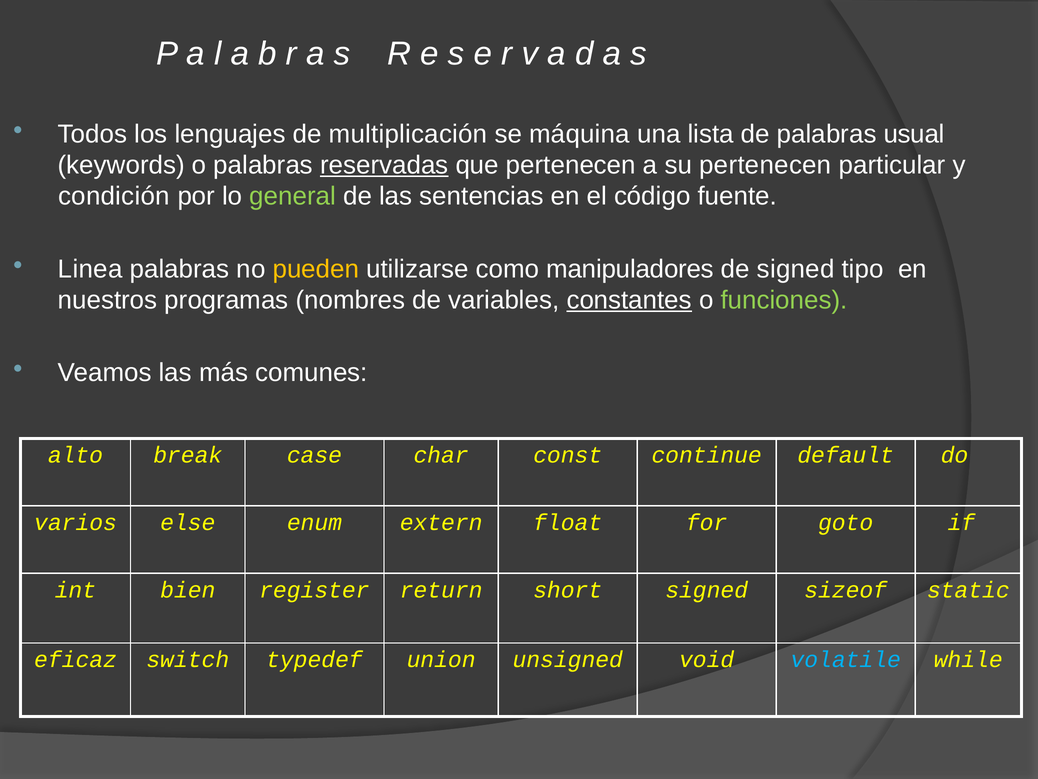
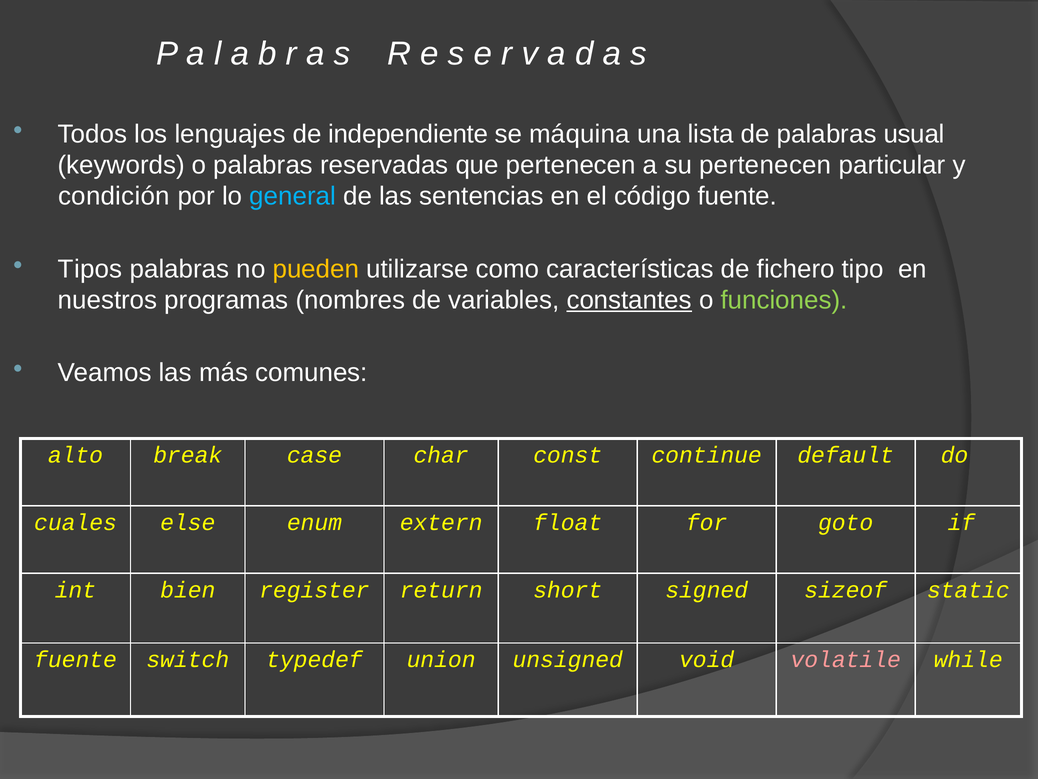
multiplicación: multiplicación -> independiente (408, 134)
reservadas underline: present -> none (384, 165)
general colour: light green -> light blue (293, 196)
Linea: Linea -> Tipos (90, 269)
manipuladores: manipuladores -> características (630, 269)
de signed: signed -> fichero (796, 269)
varios: varios -> cuales (76, 522)
eficaz: eficaz -> fuente (76, 659)
volatile colour: light blue -> pink (846, 659)
